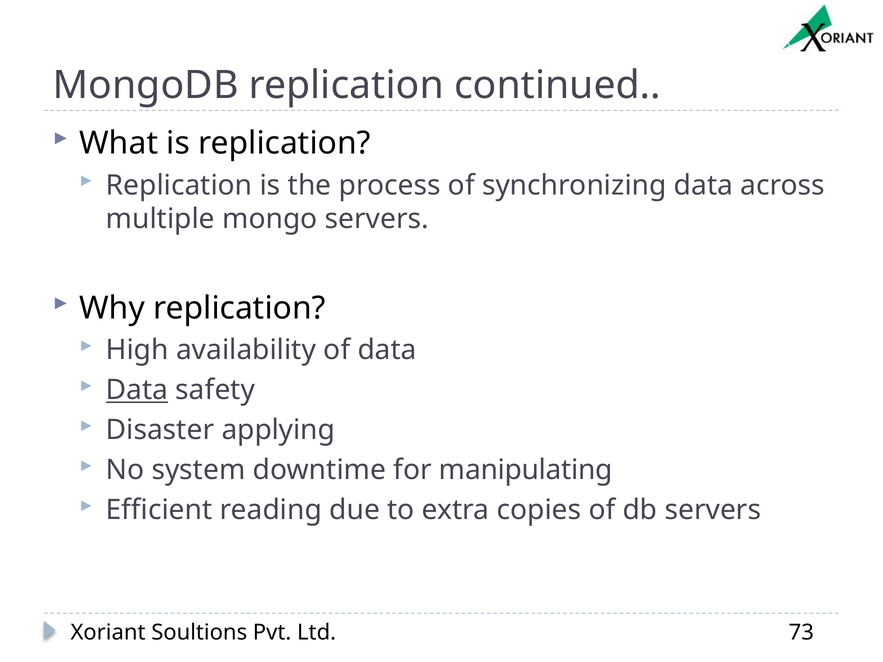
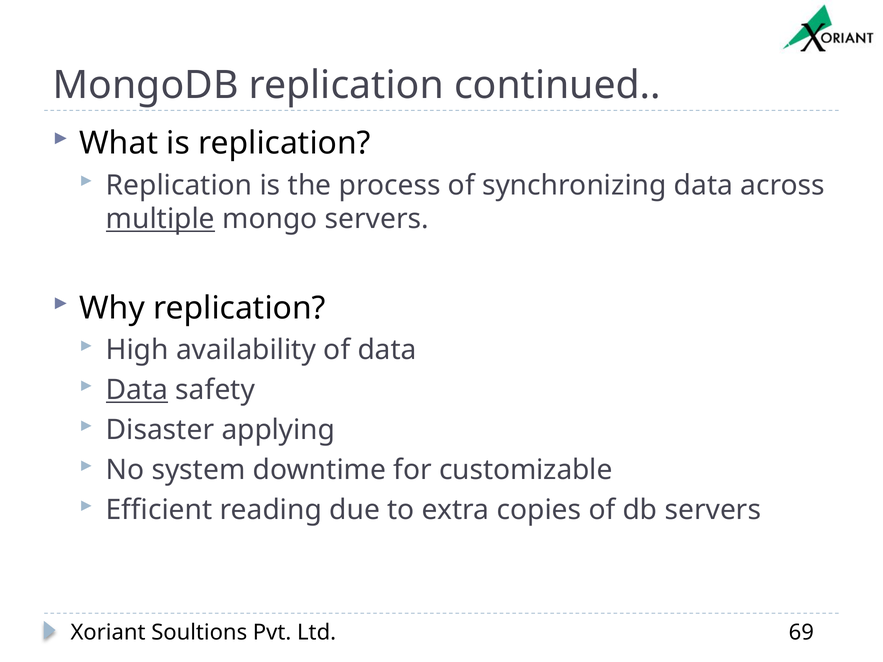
multiple underline: none -> present (160, 219)
manipulating: manipulating -> customizable (526, 470)
73: 73 -> 69 (801, 633)
